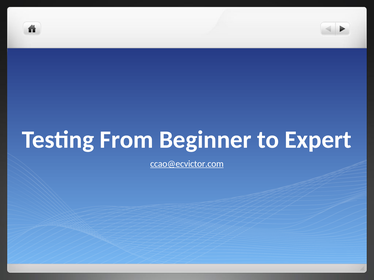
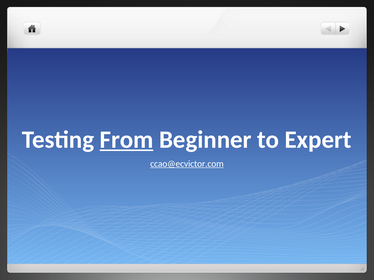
From underline: none -> present (127, 140)
